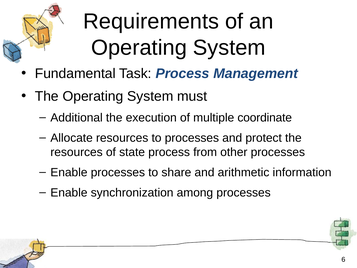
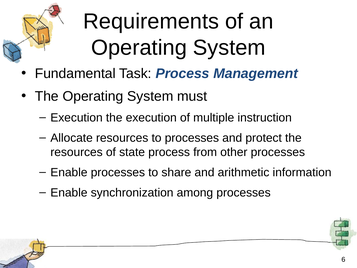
Additional: Additional -> Execution (77, 117)
coordinate: coordinate -> instruction (265, 117)
